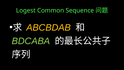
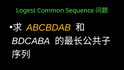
BDCABA colour: light green -> white (31, 41)
